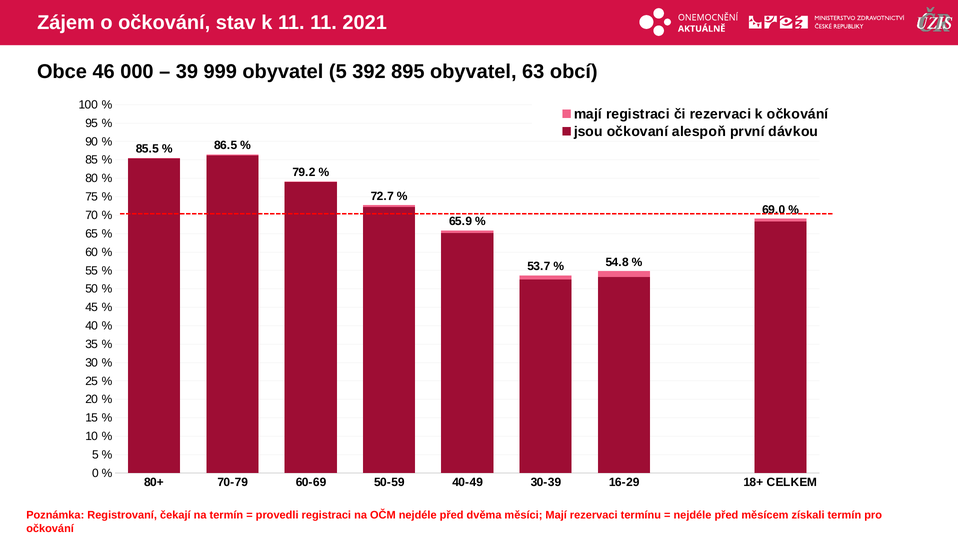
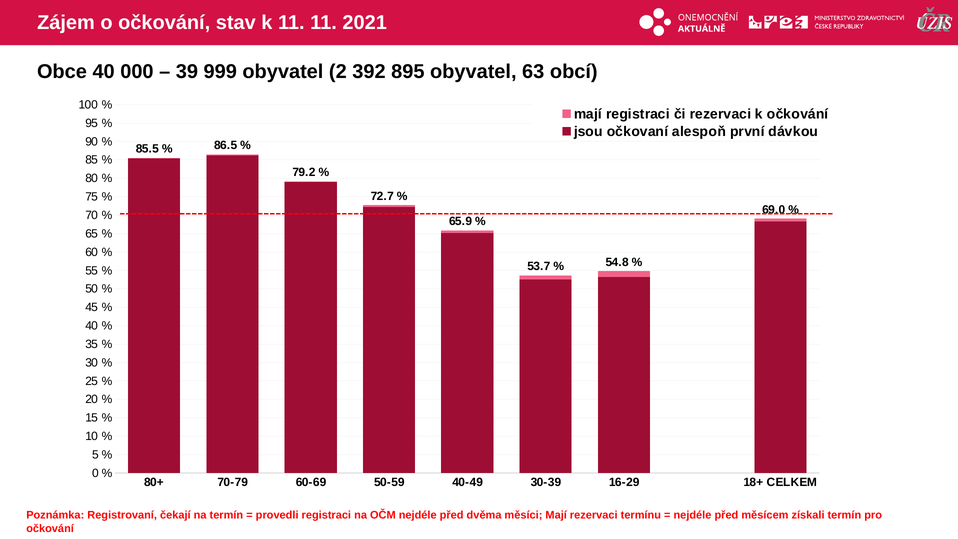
Obce 46: 46 -> 40 (104, 72)
obyvatel 5: 5 -> 2 (338, 72)
